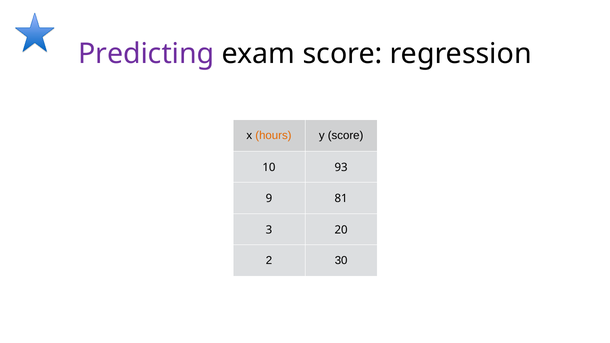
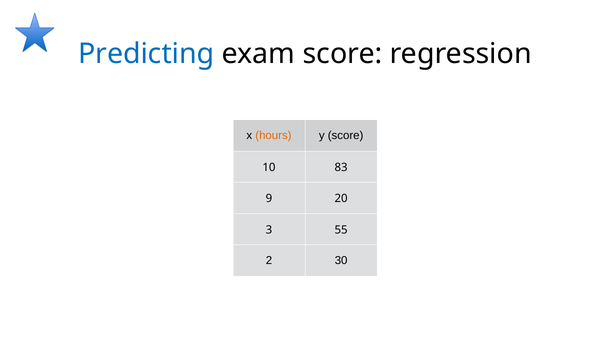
Predicting colour: purple -> blue (146, 54)
93: 93 -> 83 (341, 167)
81: 81 -> 20 (341, 199)
20: 20 -> 55 (341, 230)
